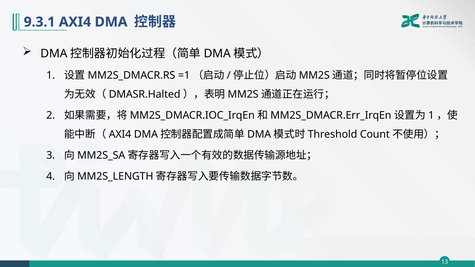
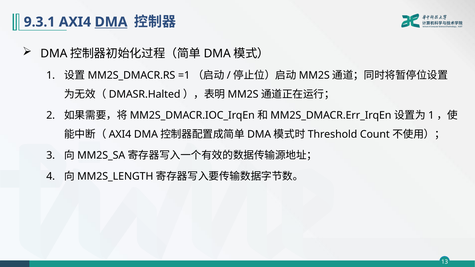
DMA underline: none -> present (111, 22)
